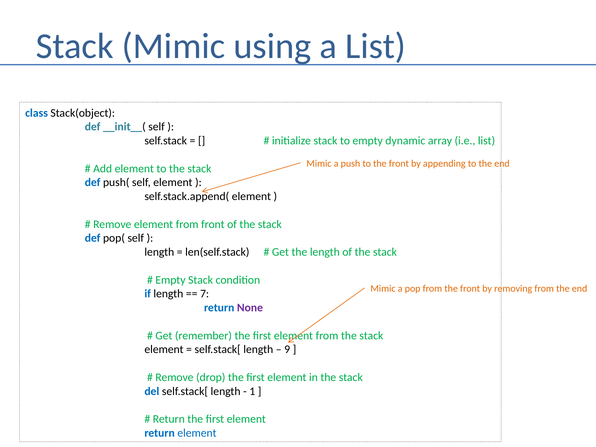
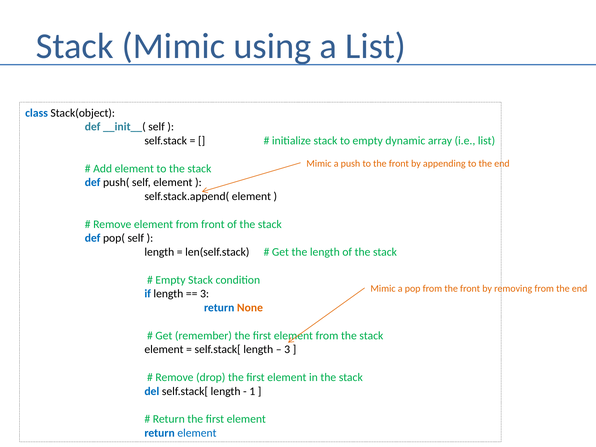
7: 7 -> 3 (205, 294)
None colour: purple -> orange (250, 308)
9: 9 -> 3 (287, 349)
